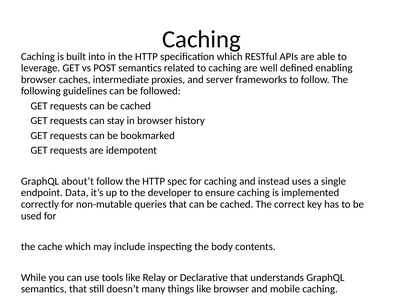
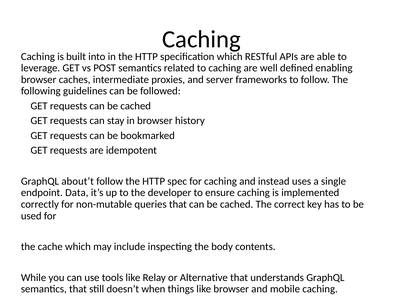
Declarative: Declarative -> Alternative (204, 277)
many: many -> when (153, 289)
